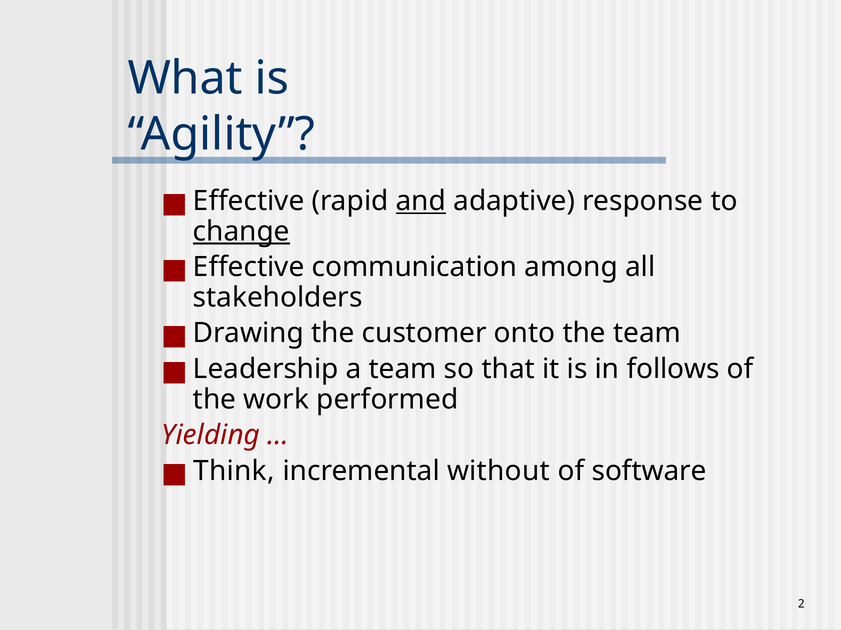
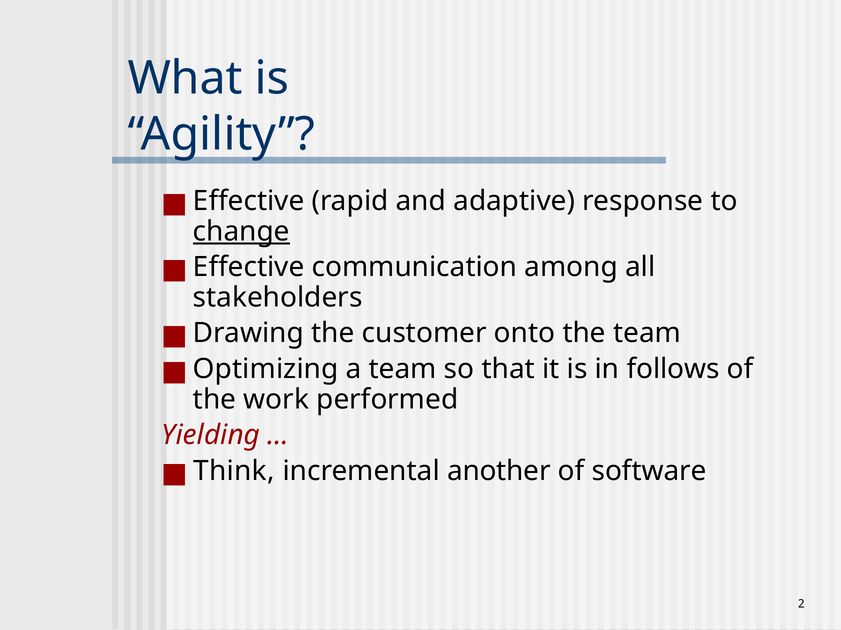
and underline: present -> none (421, 201)
Leadership: Leadership -> Optimizing (266, 369)
without: without -> another (499, 471)
